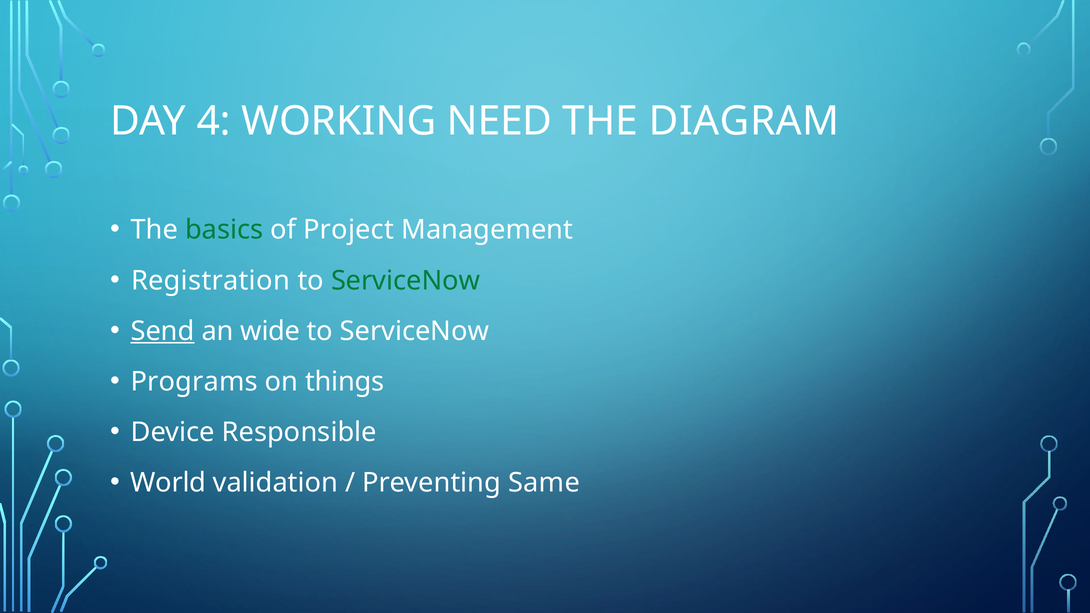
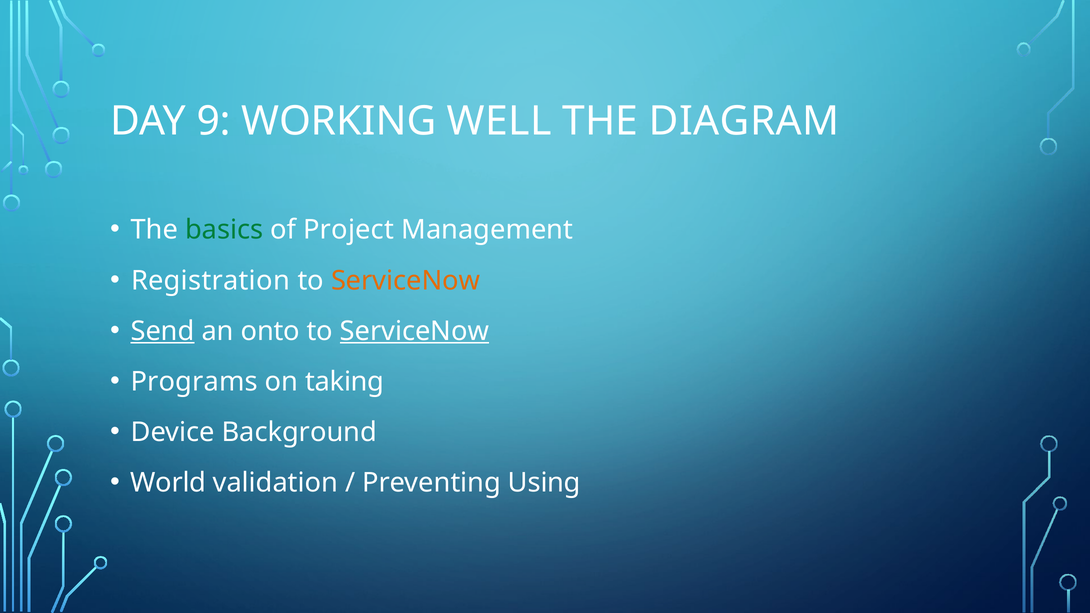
4: 4 -> 9 (214, 121)
NEED: NEED -> WELL (499, 121)
ServiceNow colour: green -> orange (406, 281)
wide: wide -> onto (270, 331)
ServiceNow underline: none -> present (414, 331)
things: things -> taking (345, 382)
Responsible: Responsible -> Background (299, 432)
Same: Same -> Using (544, 483)
